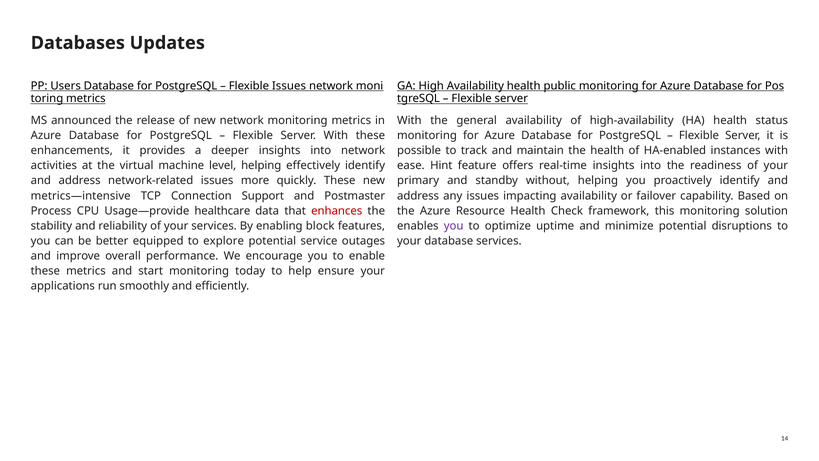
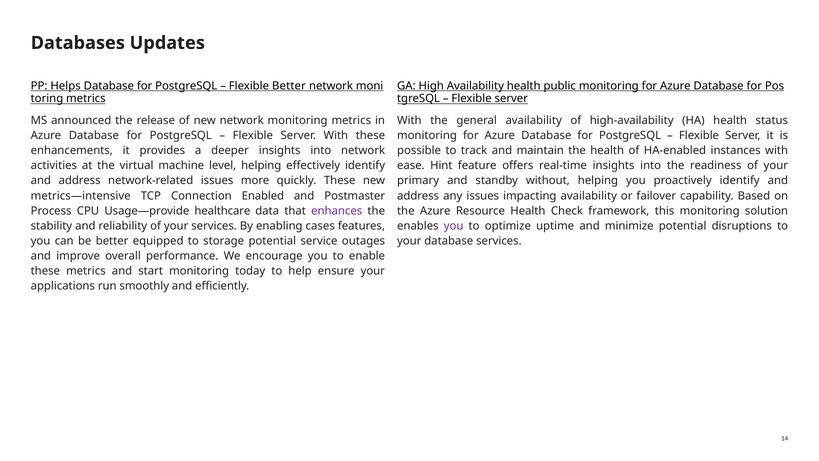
Users: Users -> Helps (66, 86)
Flexible Issues: Issues -> Better (289, 86)
Support: Support -> Enabled (263, 196)
enhances colour: red -> purple (337, 211)
block: block -> cases (320, 226)
explore: explore -> storage (224, 241)
